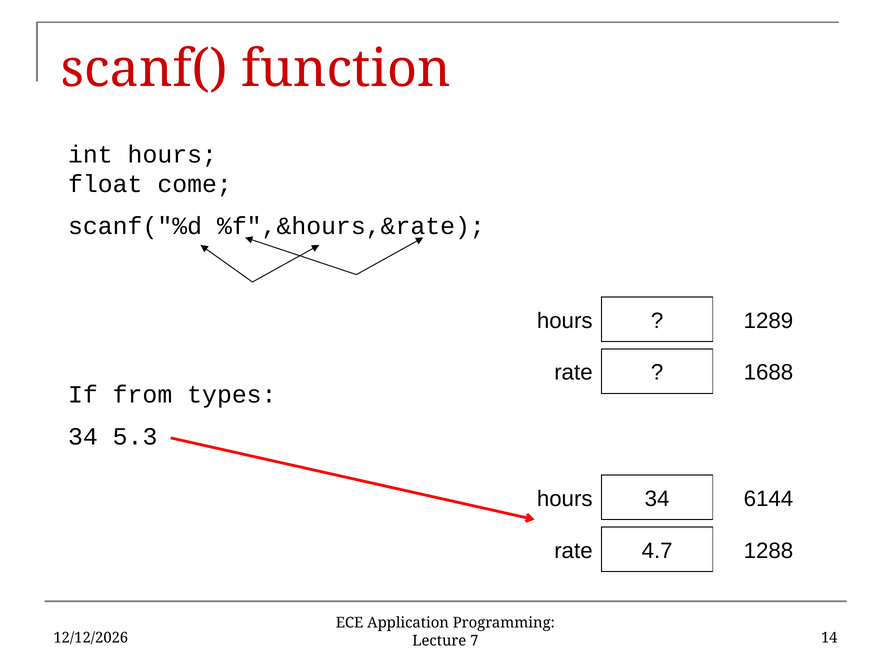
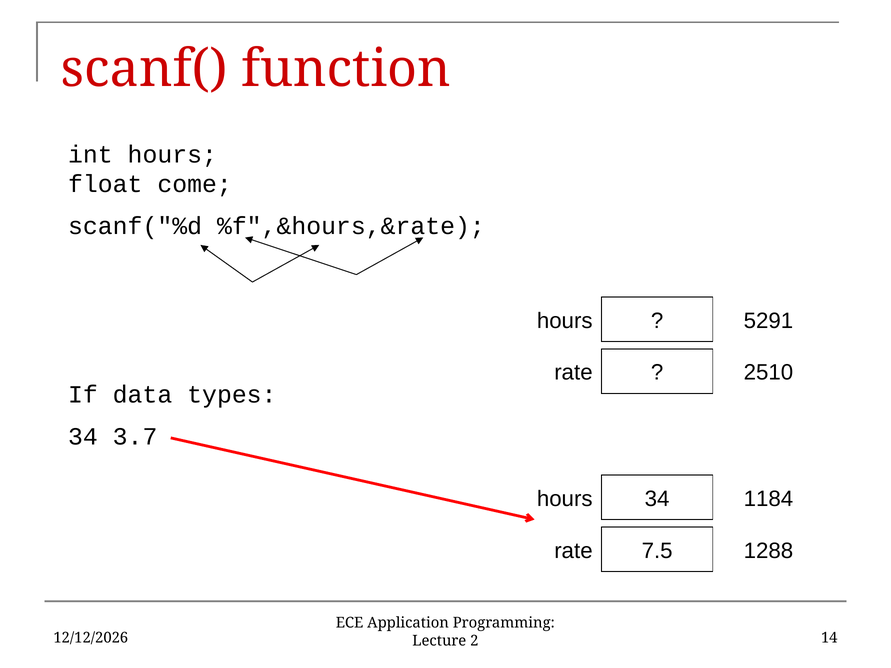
1289: 1289 -> 5291 (768, 321)
1688: 1688 -> 2510 (768, 373)
from: from -> data (142, 395)
5.3: 5.3 -> 3.7 (135, 437)
6144: 6144 -> 1184 (768, 499)
4.7: 4.7 -> 7.5 (657, 551)
7: 7 -> 2 (474, 641)
